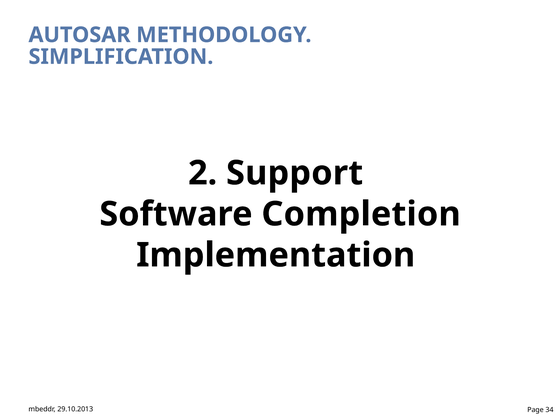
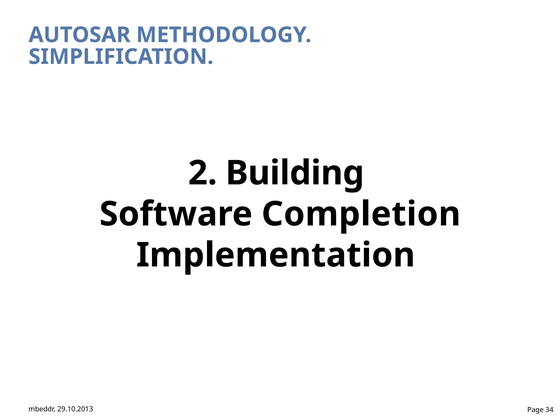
Support: Support -> Building (295, 173)
